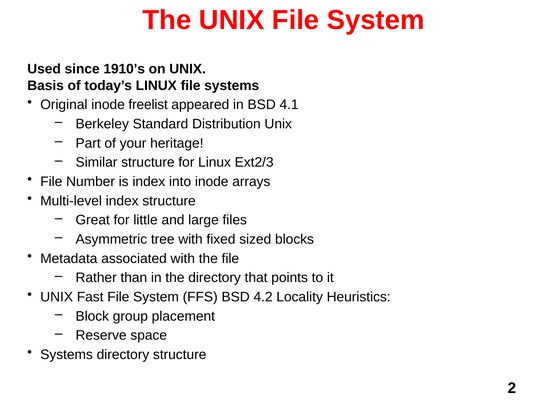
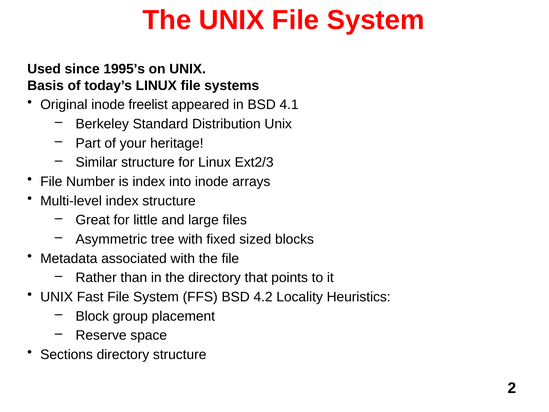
1910’s: 1910’s -> 1995’s (124, 69)
Systems: Systems -> Sections (67, 354)
